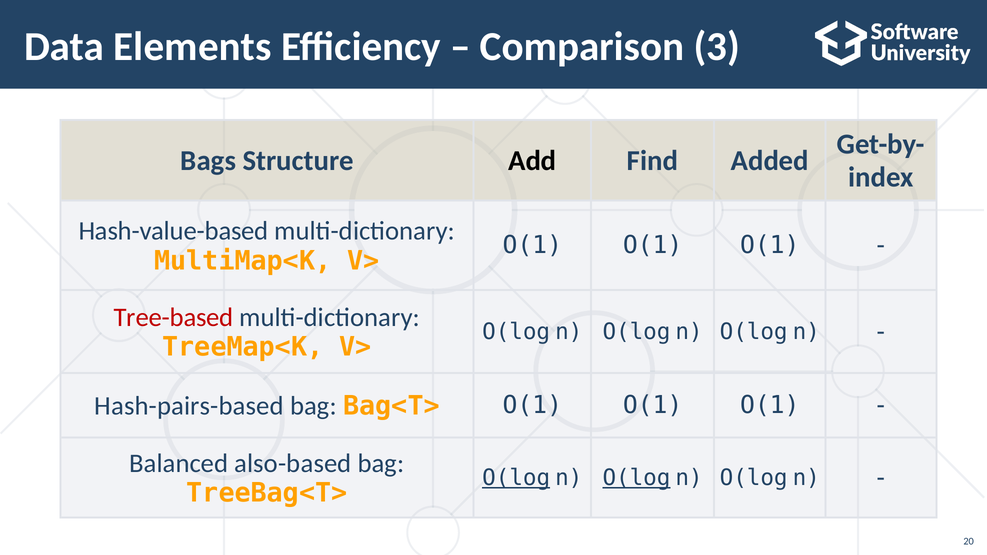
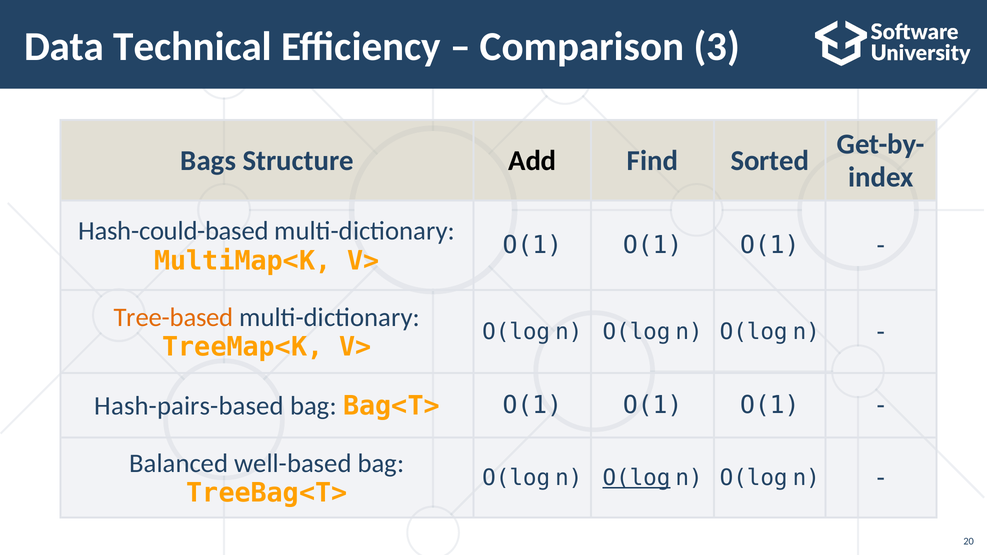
Elements: Elements -> Technical (193, 47)
Added: Added -> Sorted (770, 161)
Hash-value-based: Hash-value-based -> Hash-could-based (174, 231)
Tree-based colour: red -> orange (174, 317)
also-based: also-based -> well-based (293, 463)
O(log underline: present -> none (516, 478)
